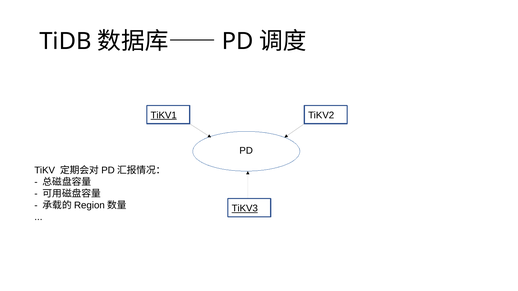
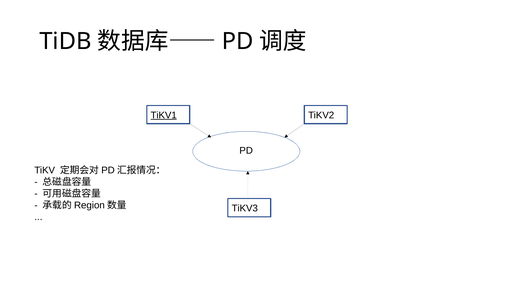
TiKV3 underline: present -> none (245, 209)
